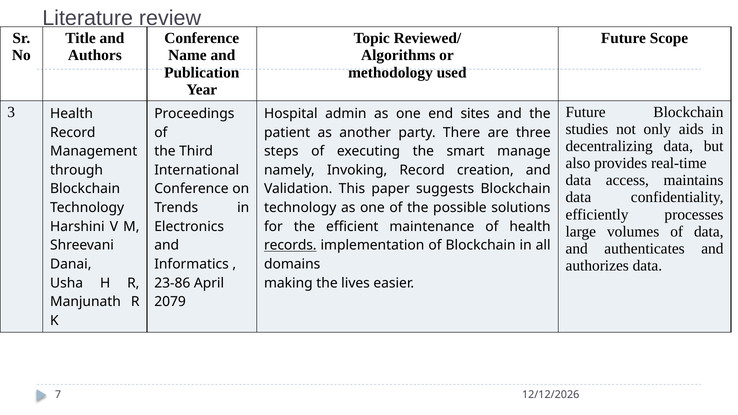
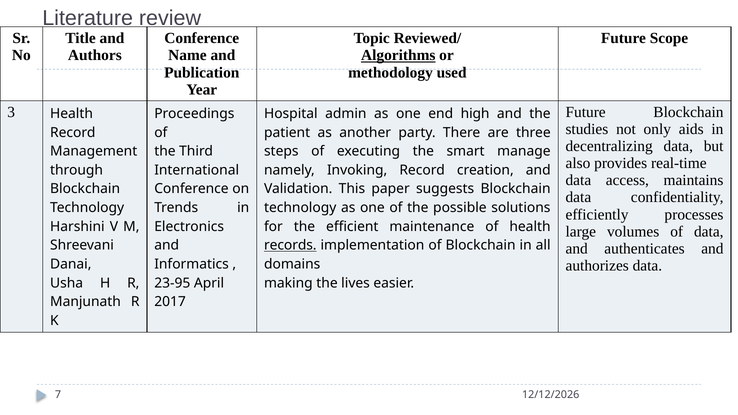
Algorithms underline: none -> present (398, 55)
sites: sites -> high (475, 114)
23-86: 23-86 -> 23-95 (172, 283)
2079: 2079 -> 2017 (170, 302)
